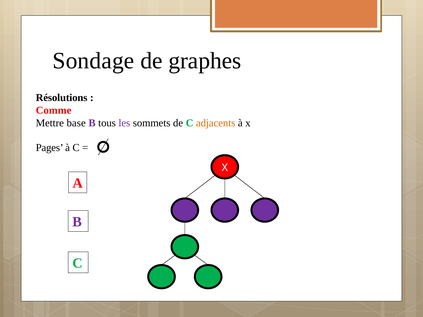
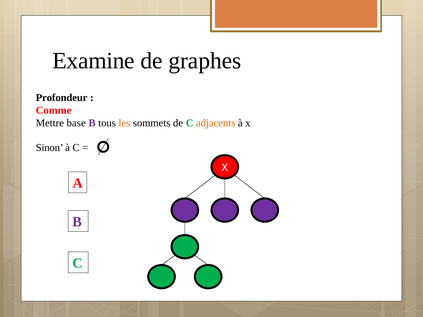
Sondage: Sondage -> Examine (94, 61)
Résolutions: Résolutions -> Profondeur (62, 98)
les colour: purple -> orange (124, 123)
Pages: Pages -> Sinon (50, 148)
